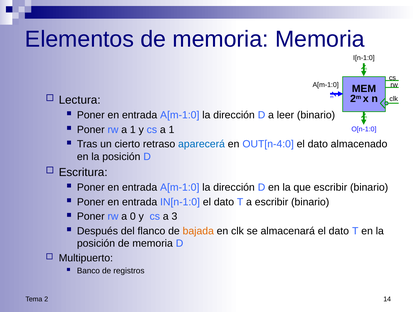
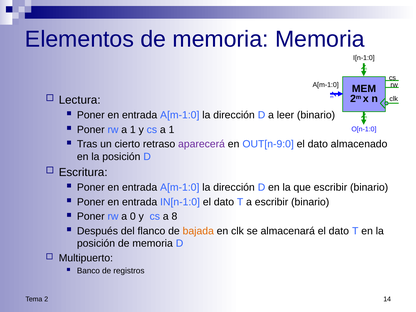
aparecerá colour: blue -> purple (202, 144)
OUT[n-4:0: OUT[n-4:0 -> OUT[n-9:0 (268, 144)
3: 3 -> 8 (174, 217)
